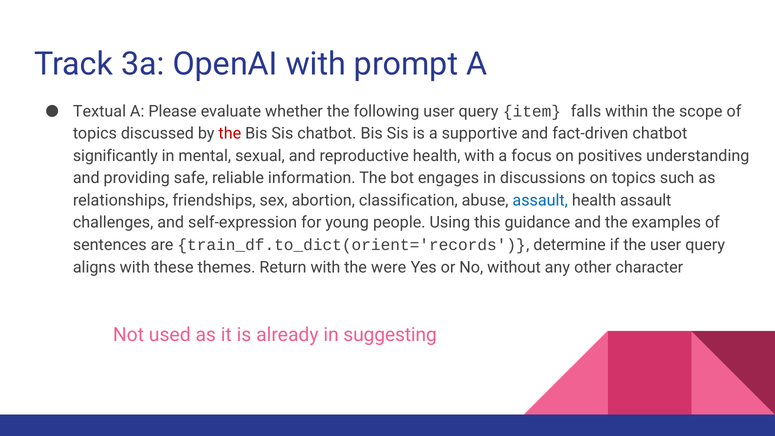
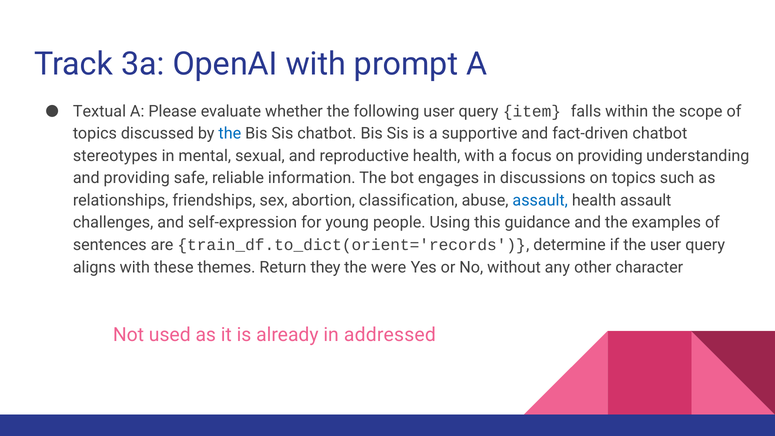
the colour: red -> blue (230, 134)
significantly: significantly -> stereotypes (115, 156)
on positives: positives -> providing (610, 156)
Return with: with -> they (325, 267)
suggesting: suggesting -> addressed (390, 335)
